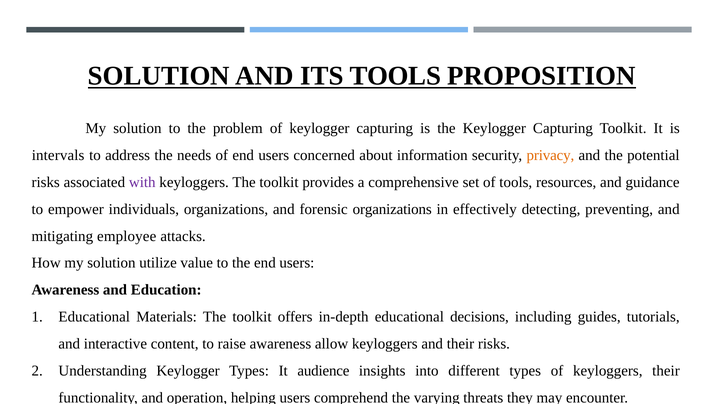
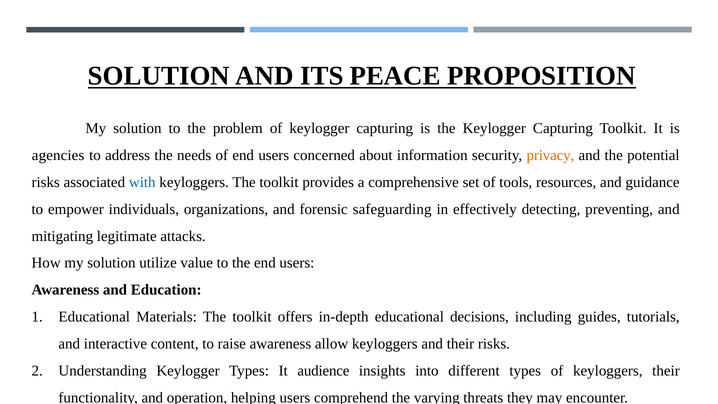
ITS TOOLS: TOOLS -> PEACE (395, 76)
intervals: intervals -> agencies (58, 155)
with colour: purple -> blue (142, 182)
forensic organizations: organizations -> safeguarding (392, 209)
employee: employee -> legitimate (127, 236)
